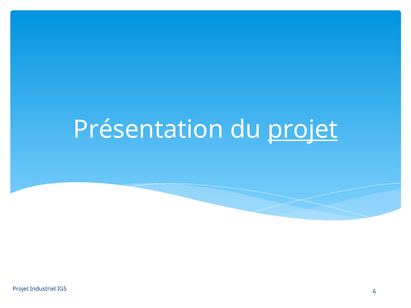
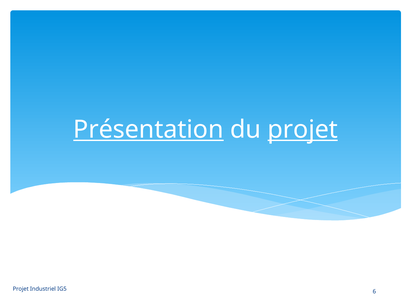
Présentation underline: none -> present (148, 130)
